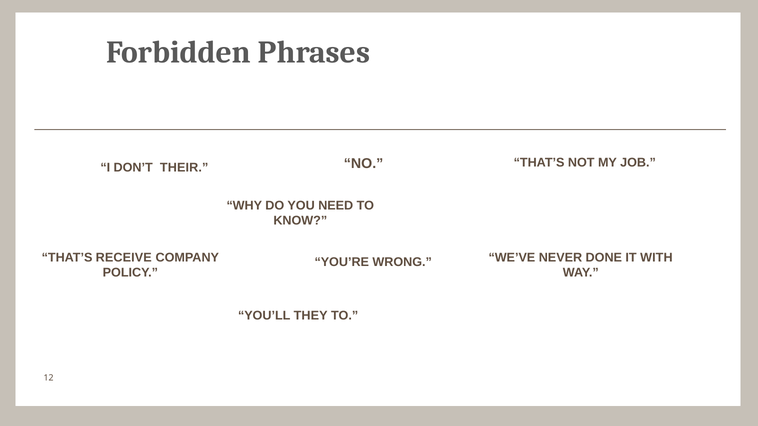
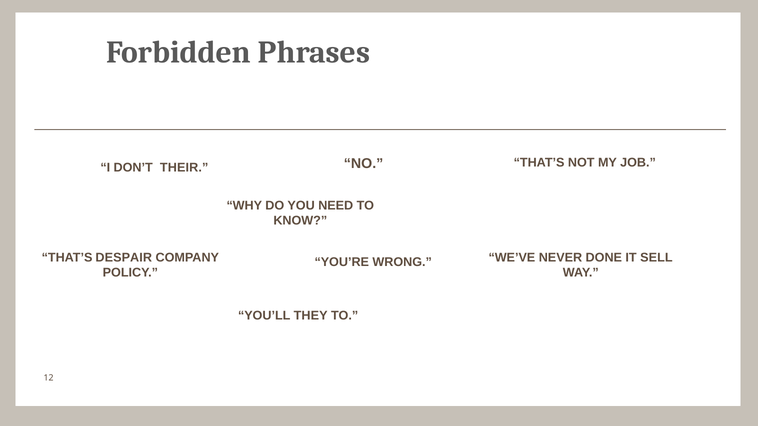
RECEIVE: RECEIVE -> DESPAIR (124, 258)
WITH: WITH -> SELL (656, 258)
